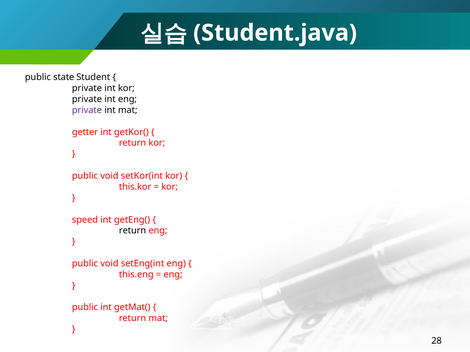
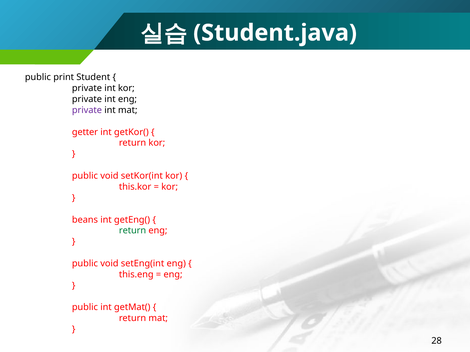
state: state -> print (64, 77)
speed: speed -> beans (85, 220)
return colour: black -> green (133, 231)
